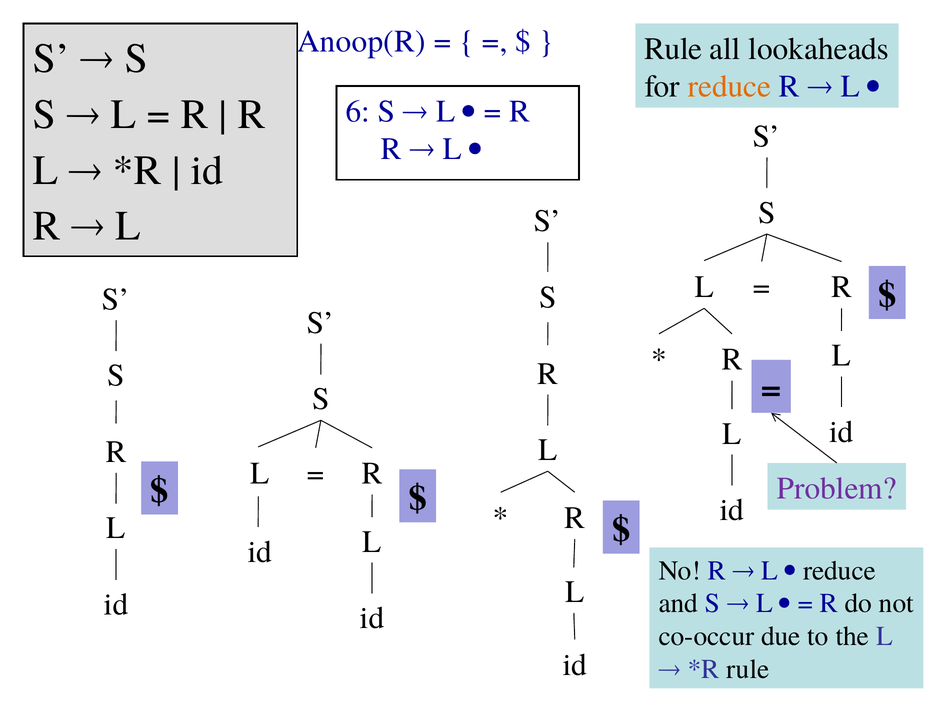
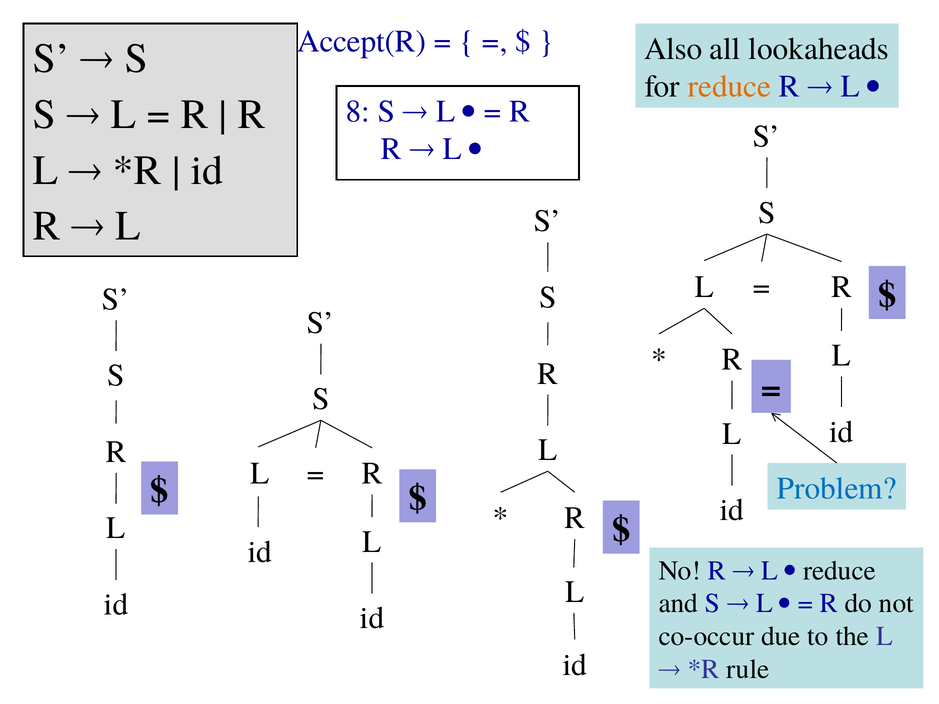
Anoop(R: Anoop(R -> Accept(R (362, 41)
Rule: Rule -> Also (673, 49)
6: 6 -> 8 (358, 112)
Problem colour: purple -> blue (837, 489)
